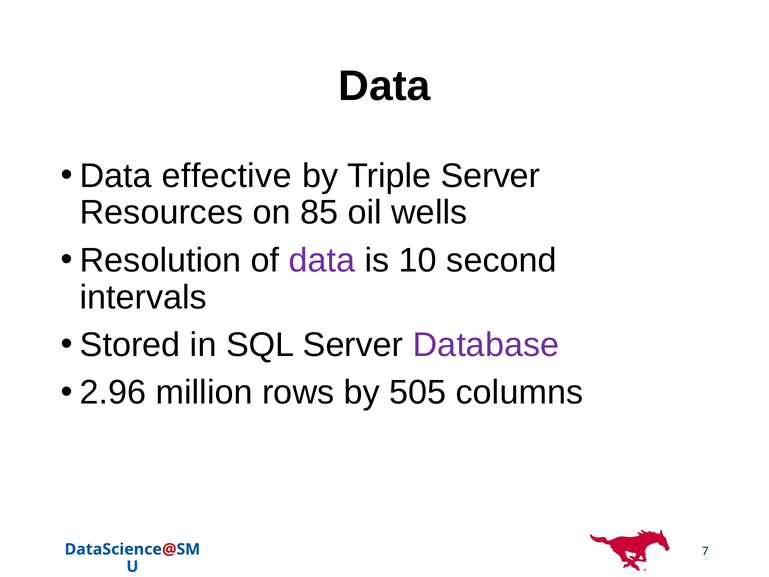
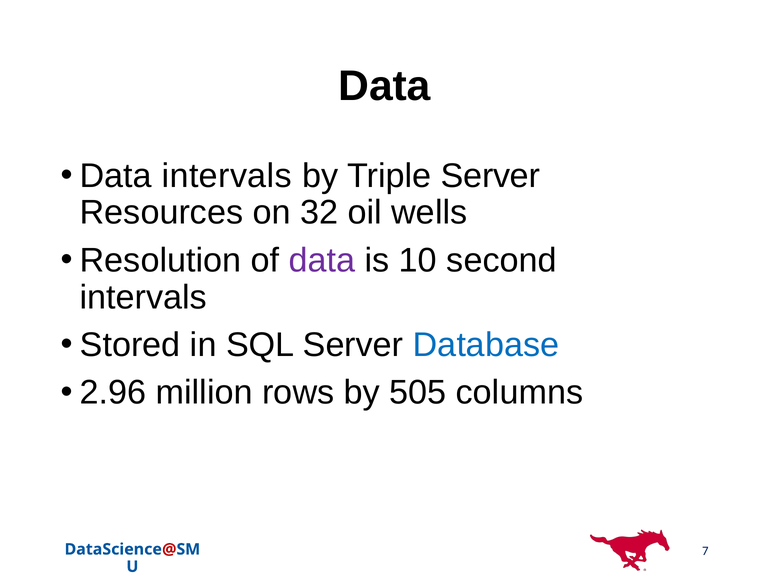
Data effective: effective -> intervals (227, 176)
85: 85 -> 32 (319, 213)
Database colour: purple -> blue (486, 345)
